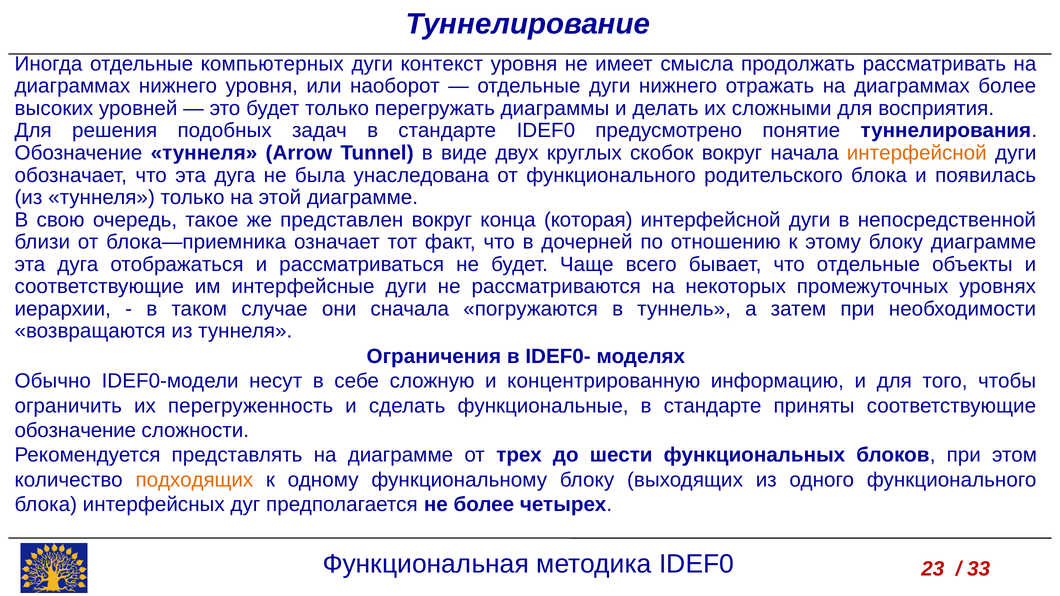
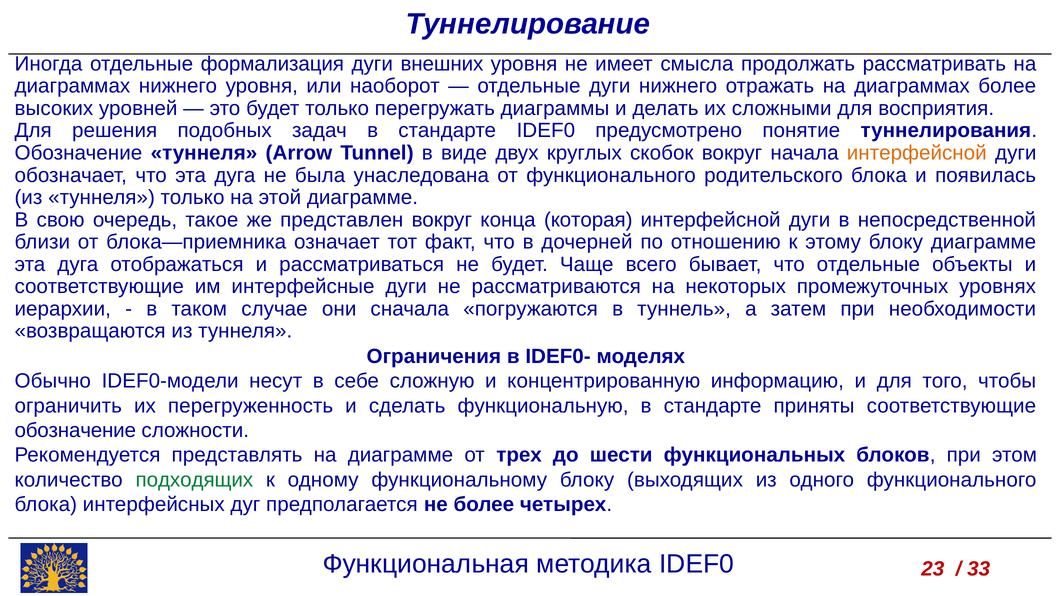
компьютерных: компьютерных -> формализация (272, 64)
контекст: контекст -> внешних (442, 64)
функциональные: функциональные -> функциональную (543, 406)
подходящих colour: orange -> green (194, 480)
